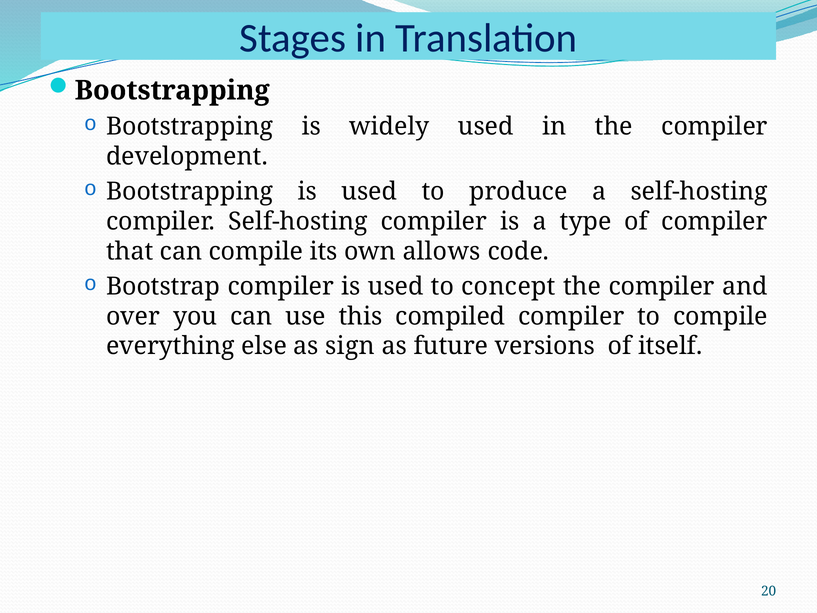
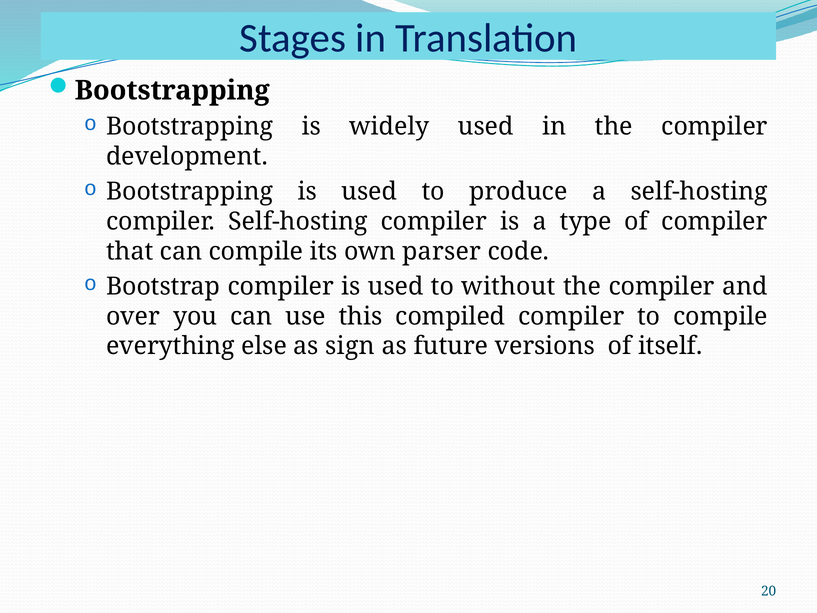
allows: allows -> parser (442, 251)
concept: concept -> without (508, 286)
